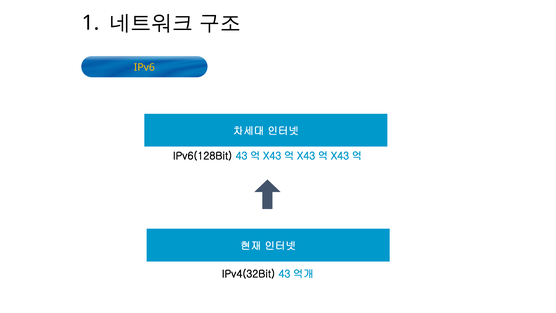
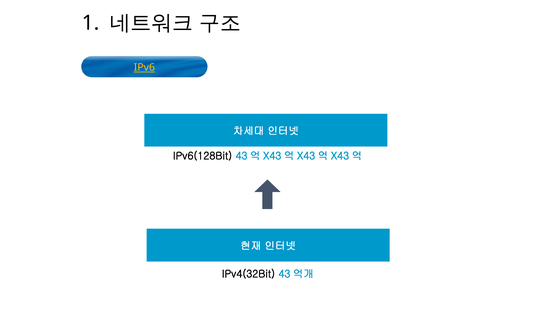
IPv6 underline: none -> present (144, 67)
